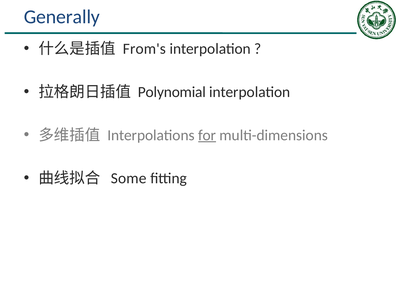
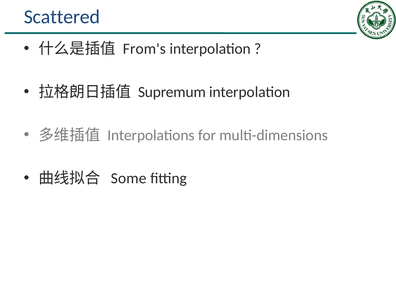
Generally: Generally -> Scattered (62, 17)
Polynomial: Polynomial -> Supremum (172, 92)
for underline: present -> none (207, 135)
